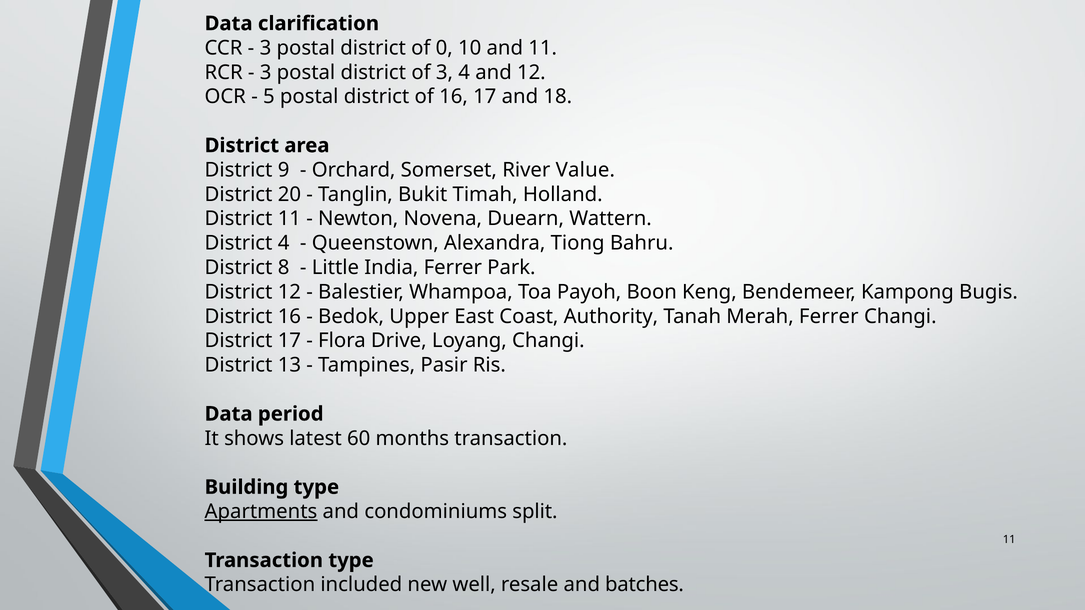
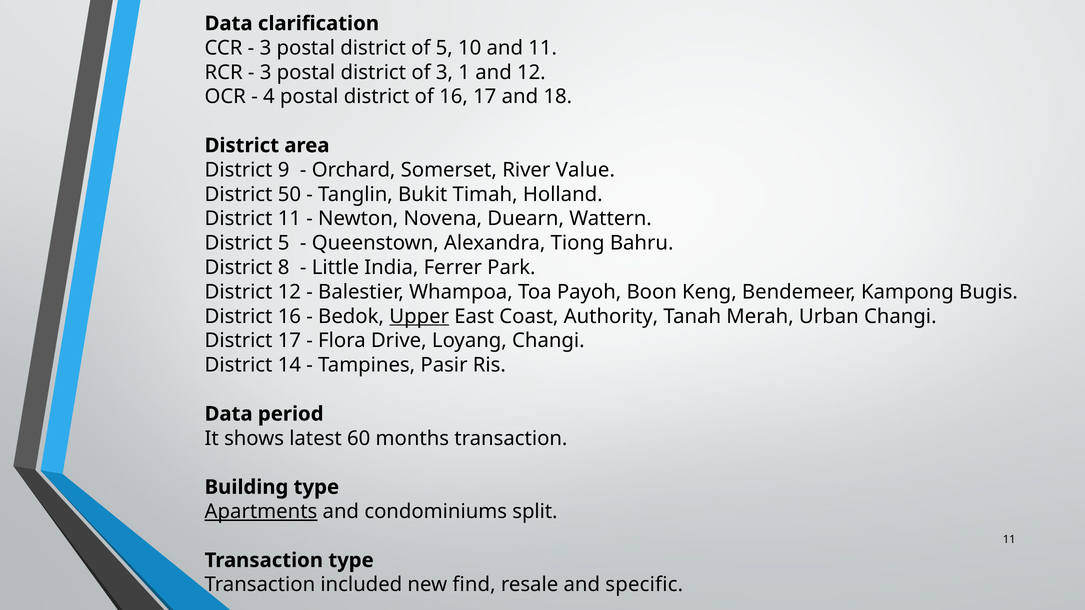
of 0: 0 -> 5 (444, 48)
3 4: 4 -> 1 (464, 72)
5: 5 -> 4 (269, 97)
20: 20 -> 50 (289, 194)
District 4: 4 -> 5 (284, 243)
Upper underline: none -> present (419, 316)
Merah Ferrer: Ferrer -> Urban (829, 316)
13: 13 -> 14 (289, 365)
well: well -> find (474, 585)
batches: batches -> specific (644, 585)
